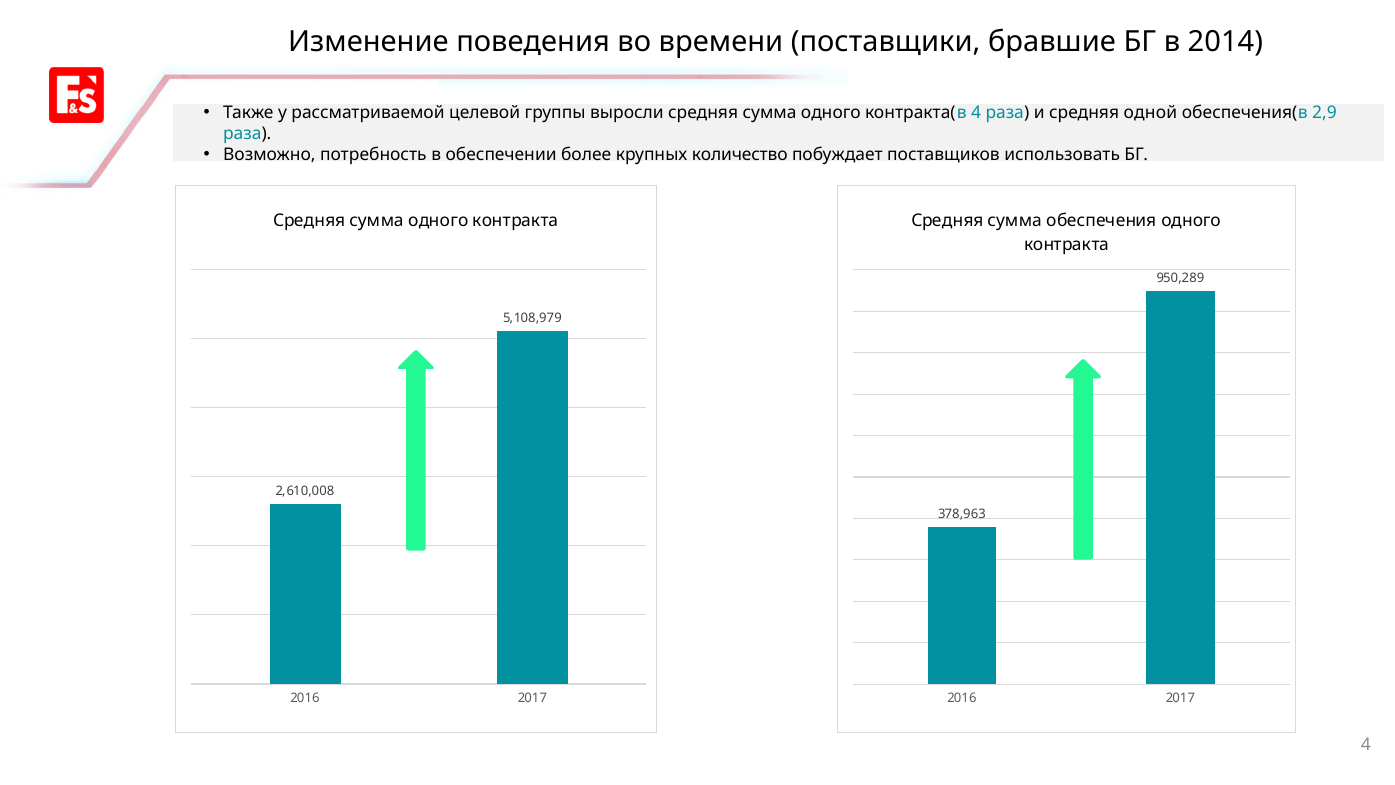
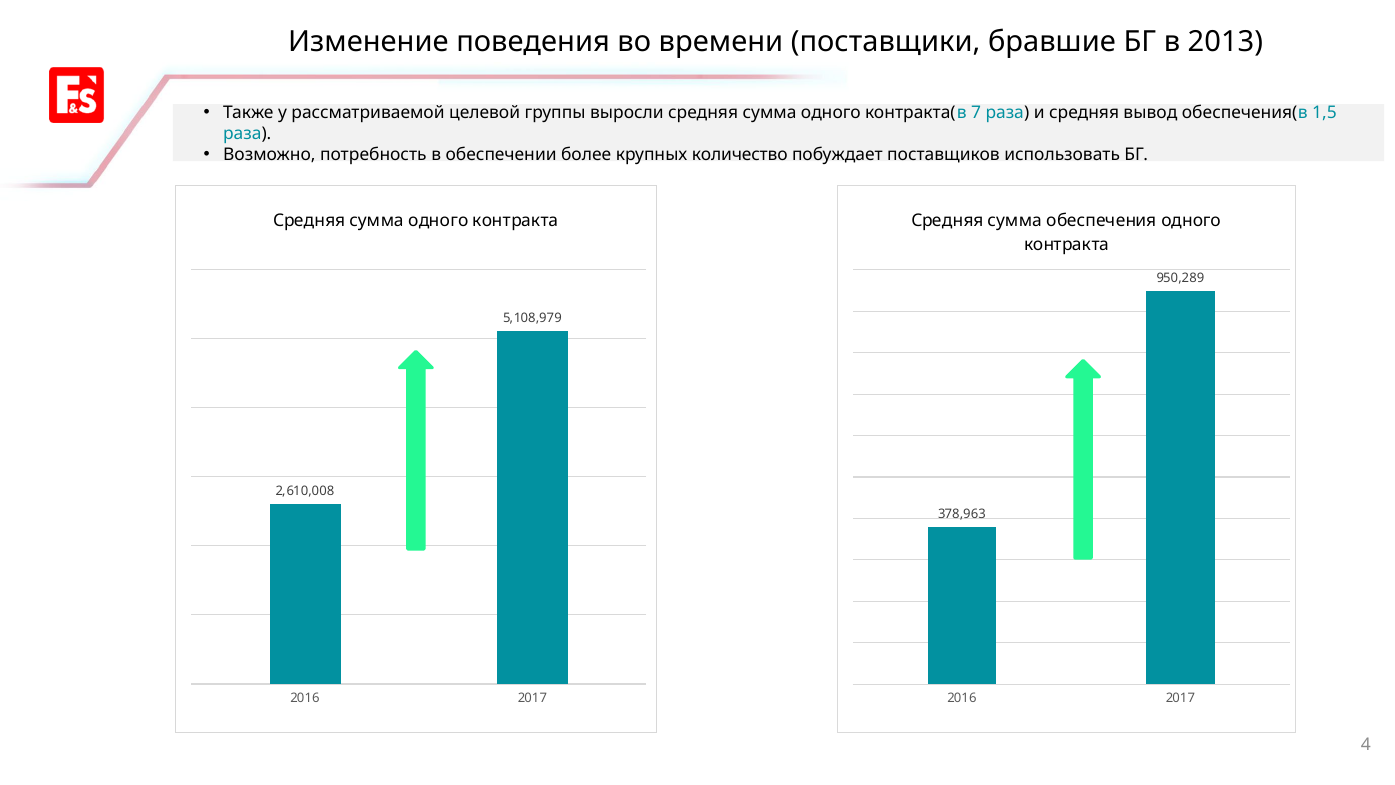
2014: 2014 -> 2013 (1225, 42)
контракта(в 4: 4 -> 7 (976, 113)
одной: одной -> вывод (1150, 113)
2,9: 2,9 -> 1,5 (1324, 113)
